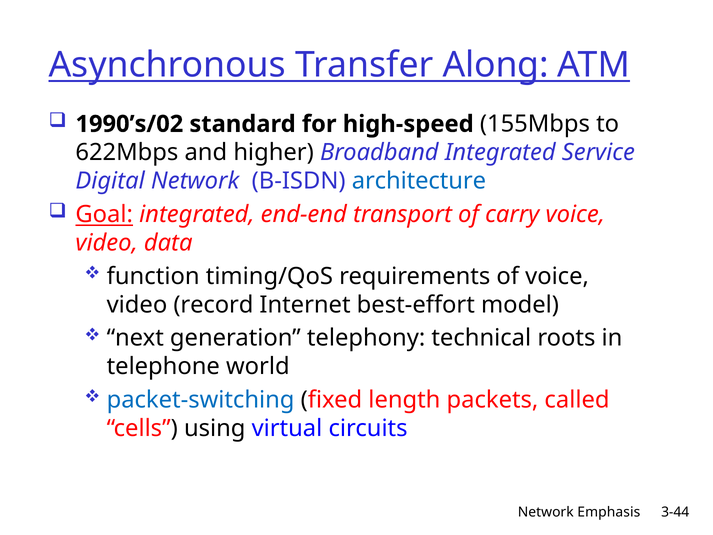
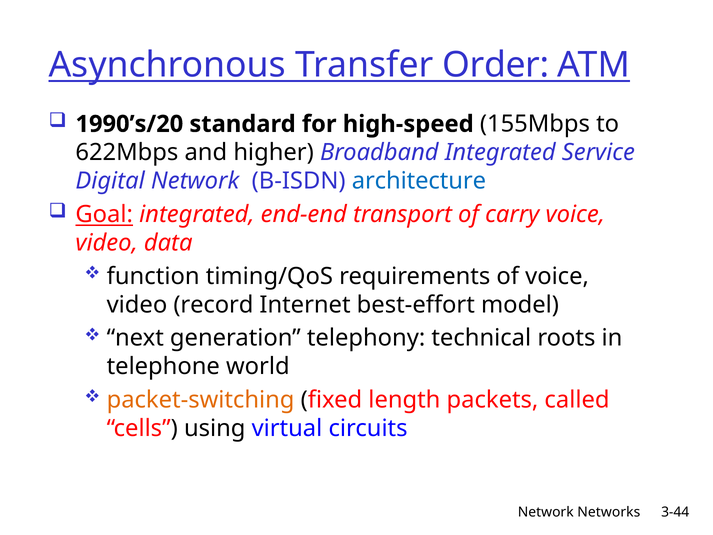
Along: Along -> Order (496, 65)
1990’s/02: 1990’s/02 -> 1990’s/20 (129, 124)
packet-switching colour: blue -> orange (201, 400)
Emphasis: Emphasis -> Networks (609, 512)
